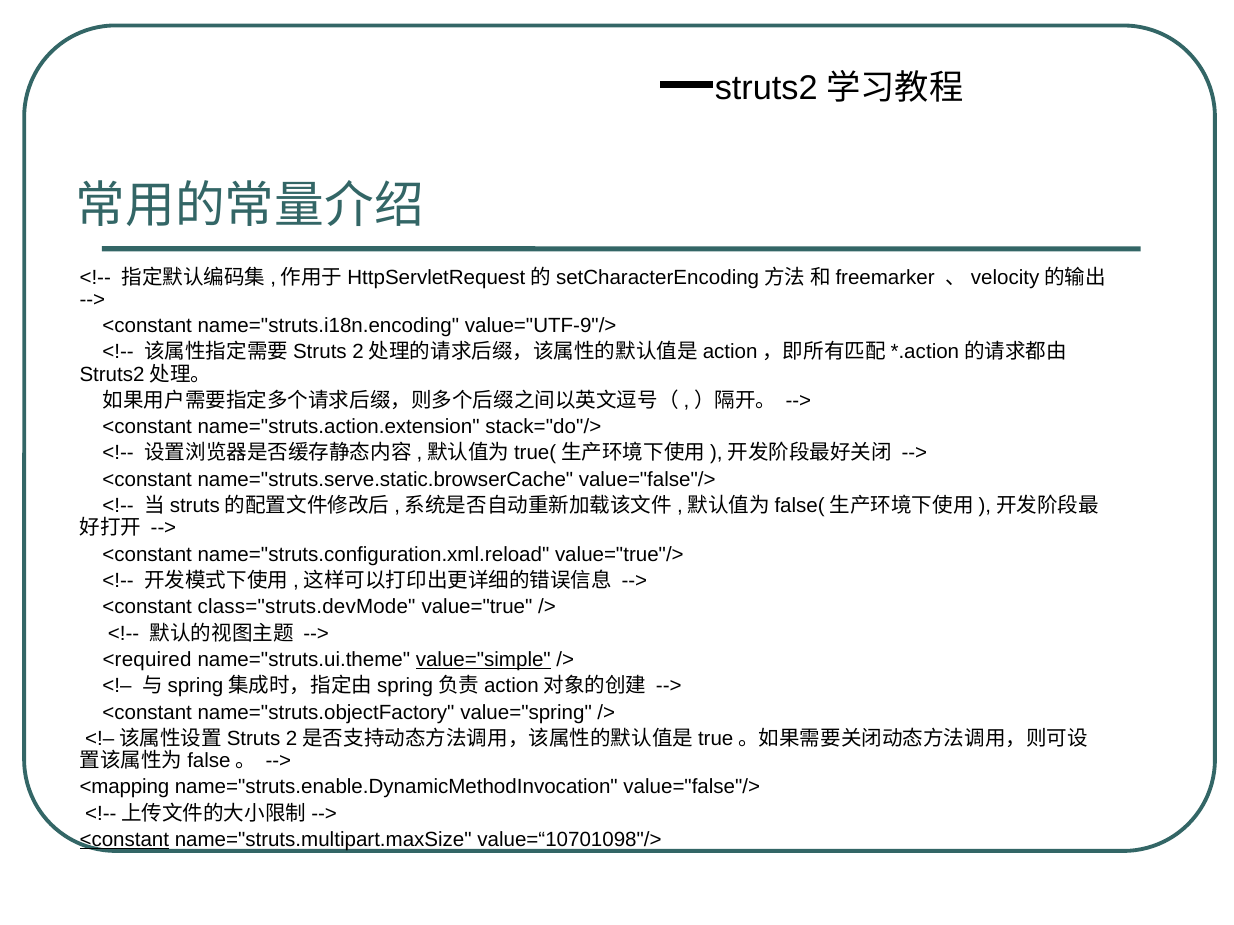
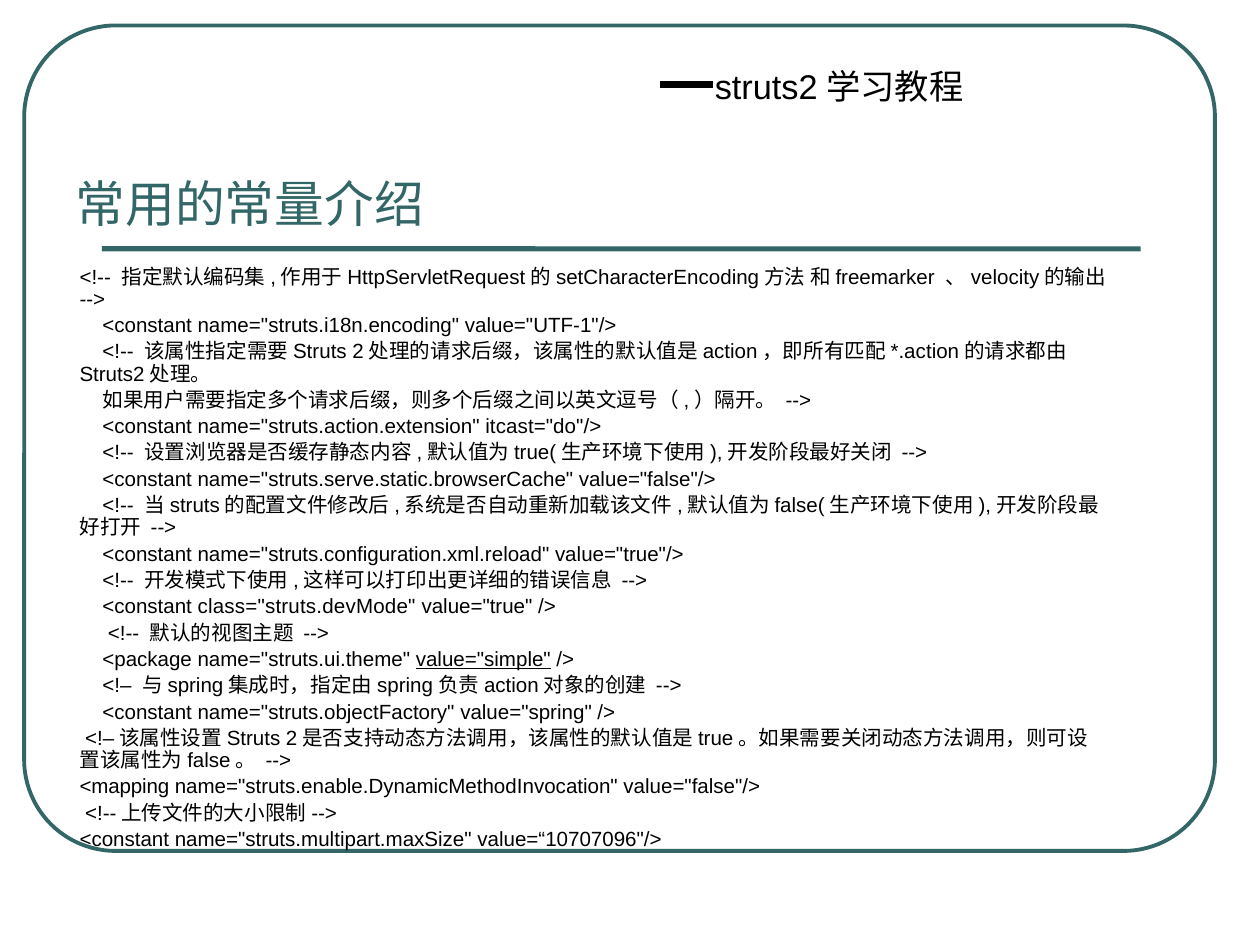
value="UTF-9"/>: value="UTF-9"/> -> value="UTF-1"/> (541, 326)
stack="do"/>: stack="do"/> -> itcast="do"/> (543, 427)
<required: <required -> <package (147, 660)
<constant underline: present -> none (124, 840)
value=“10701098"/>: value=“10701098"/> -> value=“10707096"/> (569, 840)
